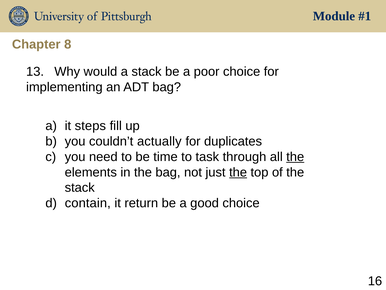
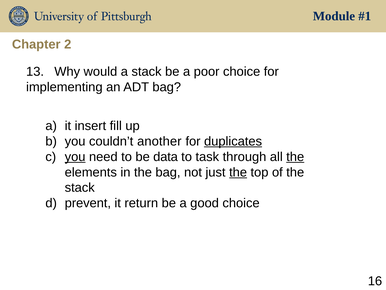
8: 8 -> 2 (68, 44)
steps: steps -> insert (90, 126)
actually: actually -> another (159, 141)
duplicates underline: none -> present (233, 141)
you underline: none -> present (75, 157)
time: time -> data (166, 157)
contain: contain -> prevent (88, 203)
